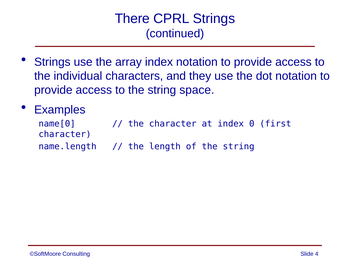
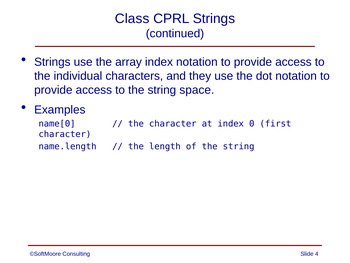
There: There -> Class (132, 18)
